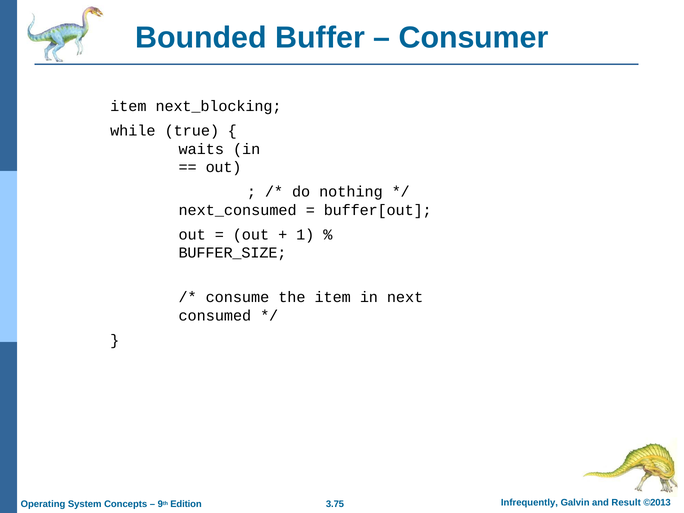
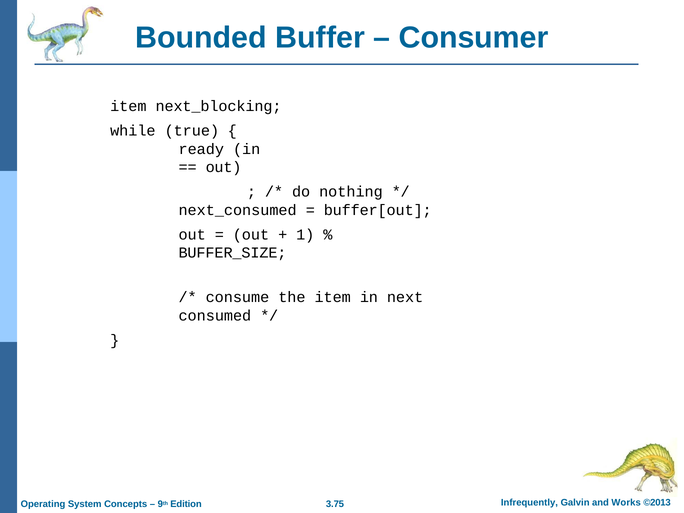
waits: waits -> ready (201, 149)
Result: Result -> Works (626, 502)
